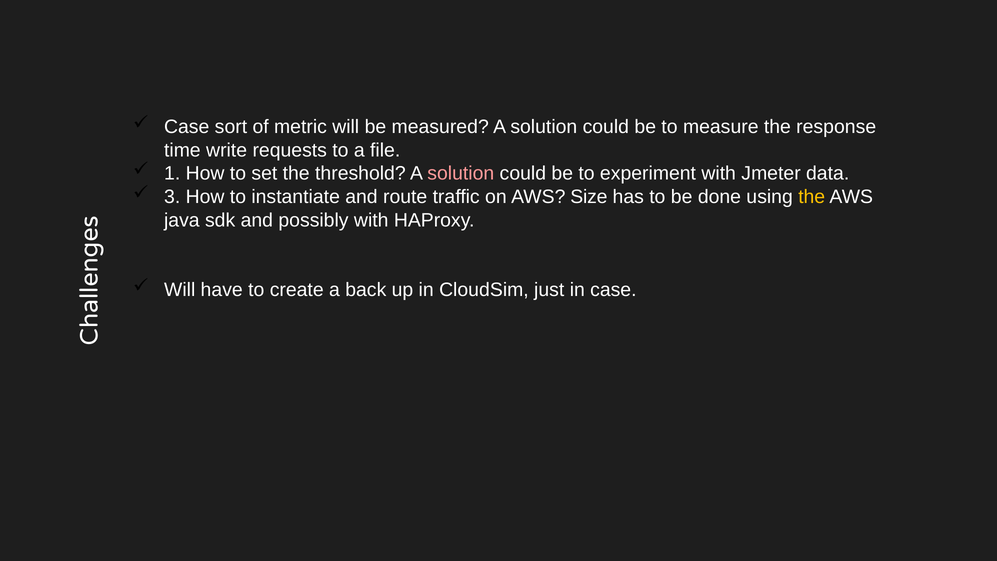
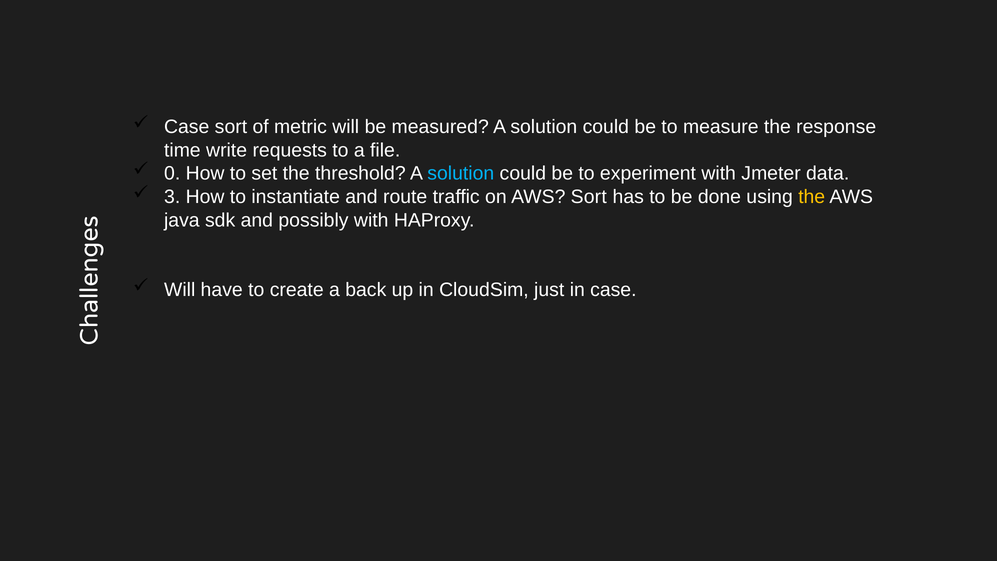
1: 1 -> 0 (172, 174)
solution colour: pink -> light blue (461, 174)
AWS Size: Size -> Sort (589, 197)
